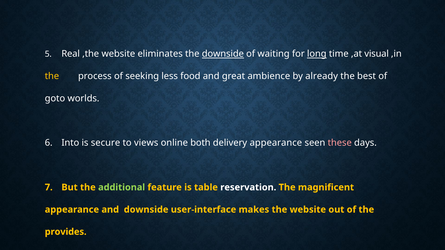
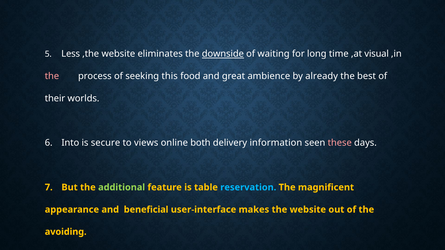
Real: Real -> Less (71, 54)
long underline: present -> none (317, 54)
the colour: yellow -> pink (52, 76)
less: less -> this (170, 76)
goto: goto -> their (55, 98)
delivery appearance: appearance -> information (276, 143)
reservation colour: white -> light blue (248, 188)
and downside: downside -> beneficial (146, 210)
provides: provides -> avoiding (66, 232)
